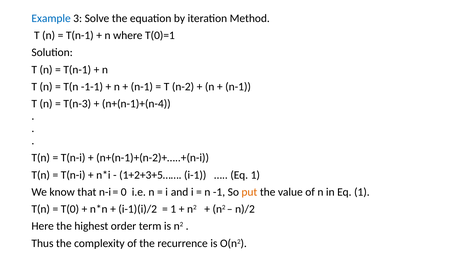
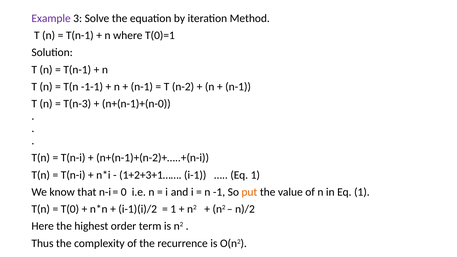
Example colour: blue -> purple (51, 18)
n+(n-1)+(n-4: n+(n-1)+(n-4 -> n+(n-1)+(n-0 (136, 104)
1+2+3+5……: 1+2+3+5…… -> 1+2+3+1…… (150, 175)
